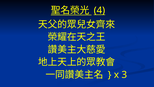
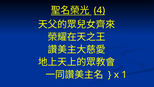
3: 3 -> 1 (124, 74)
